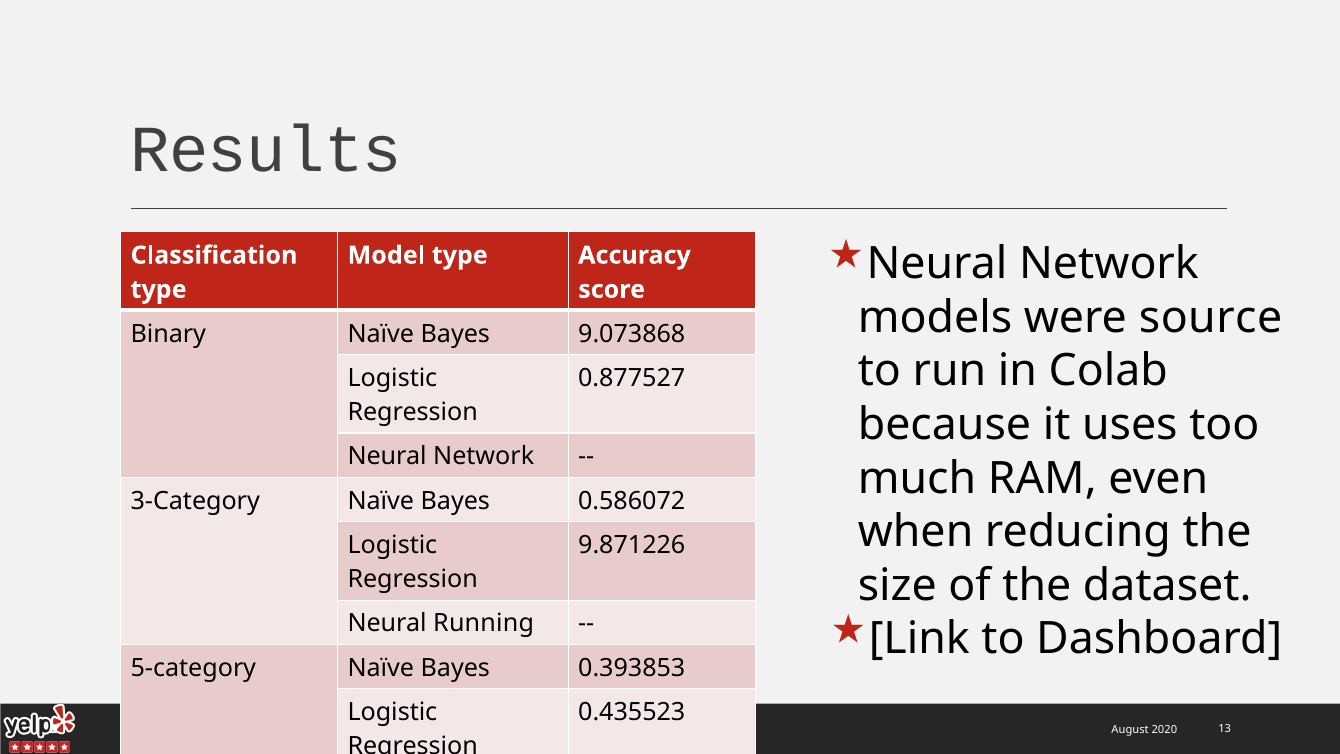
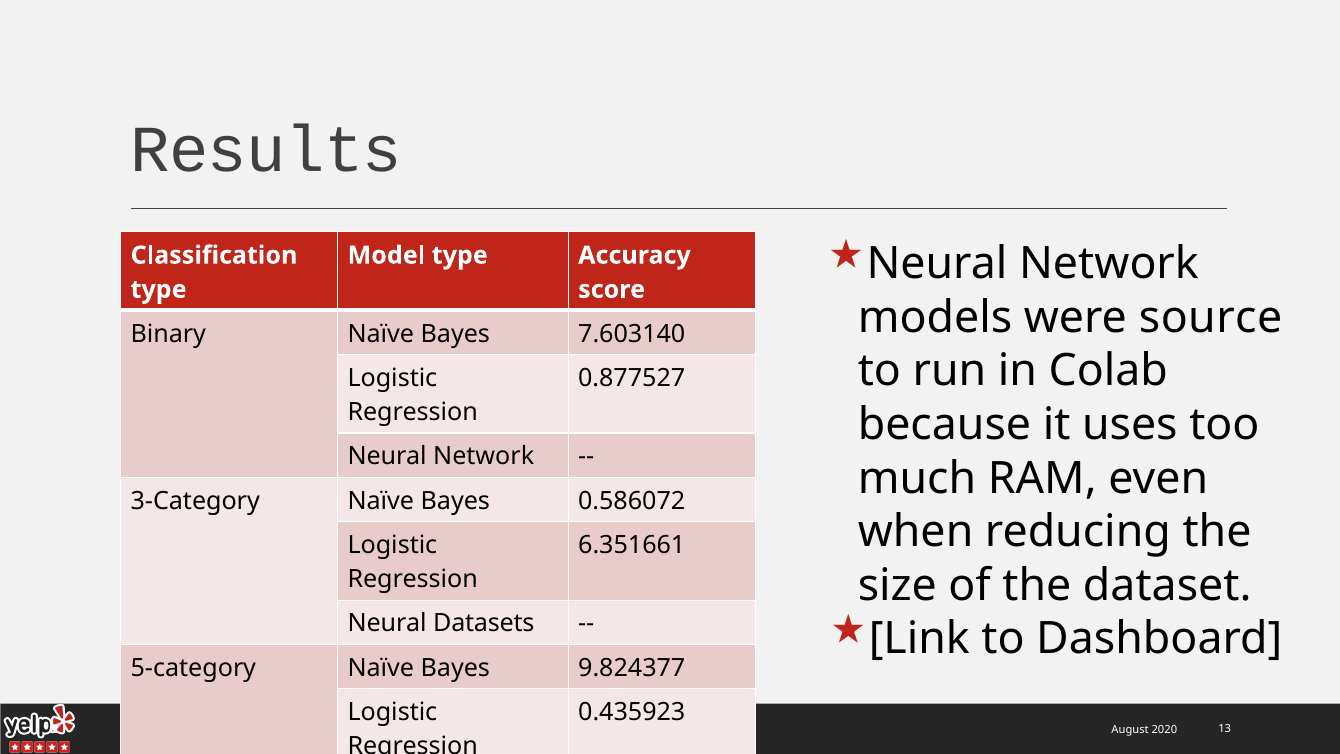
9.073868: 9.073868 -> 7.603140 (632, 334)
9.871226: 9.871226 -> 6.351661 (632, 545)
Running: Running -> Datasets (484, 623)
0.393853: 0.393853 -> 9.824377 (632, 668)
0.435523: 0.435523 -> 0.435923 (632, 712)
